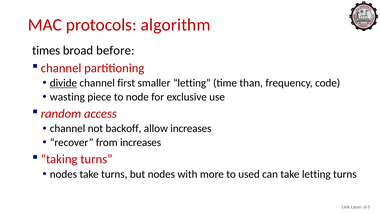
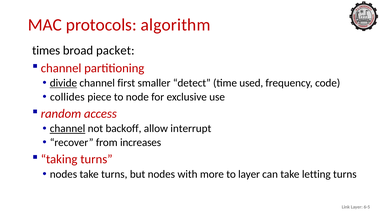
before: before -> packet (115, 50)
smaller letting: letting -> detect (192, 83)
than: than -> used (251, 83)
wasting: wasting -> collides (67, 97)
channel underline: none -> present (68, 128)
allow increases: increases -> interrupt (191, 128)
to used: used -> layer (249, 174)
